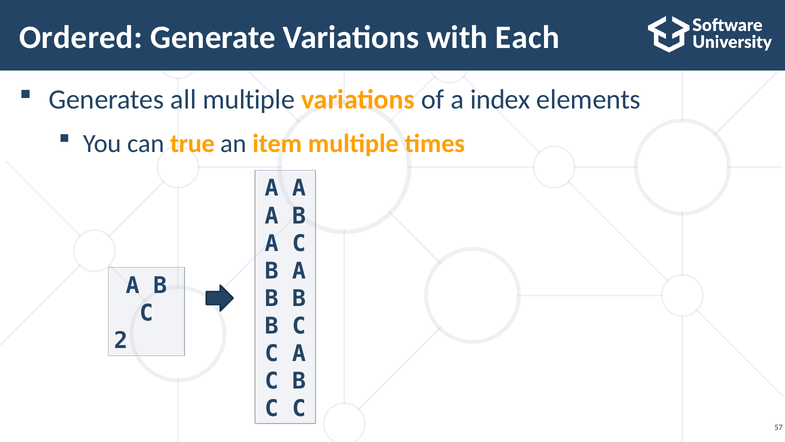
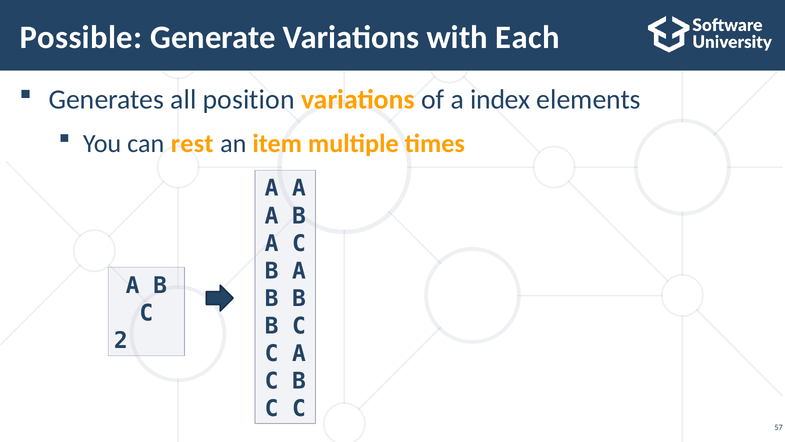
Ordered: Ordered -> Possible (81, 37)
all multiple: multiple -> position (249, 100)
true: true -> rest (192, 143)
